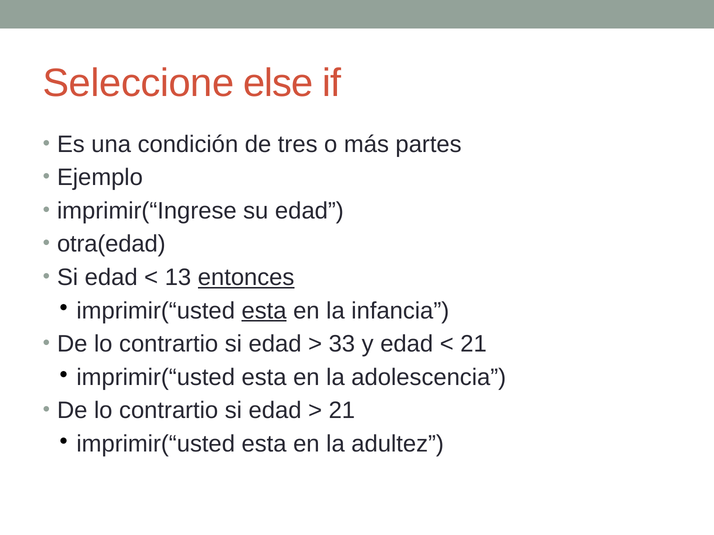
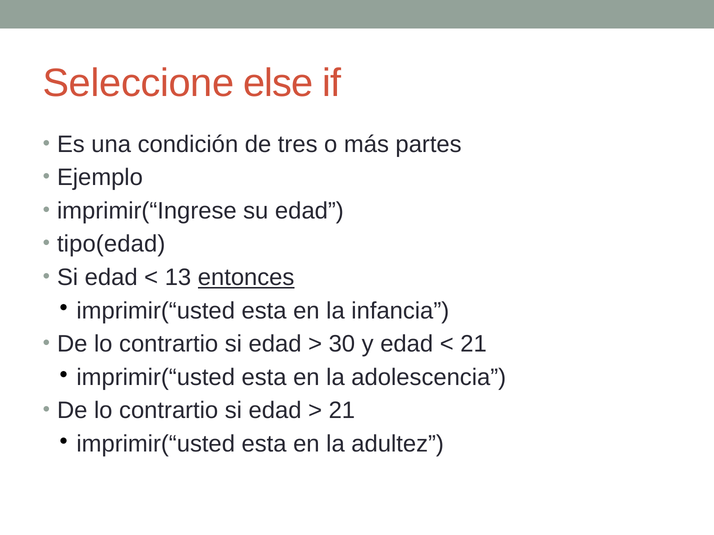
otra(edad: otra(edad -> tipo(edad (111, 244)
esta underline: present -> none (264, 311)
33: 33 -> 30 (342, 344)
